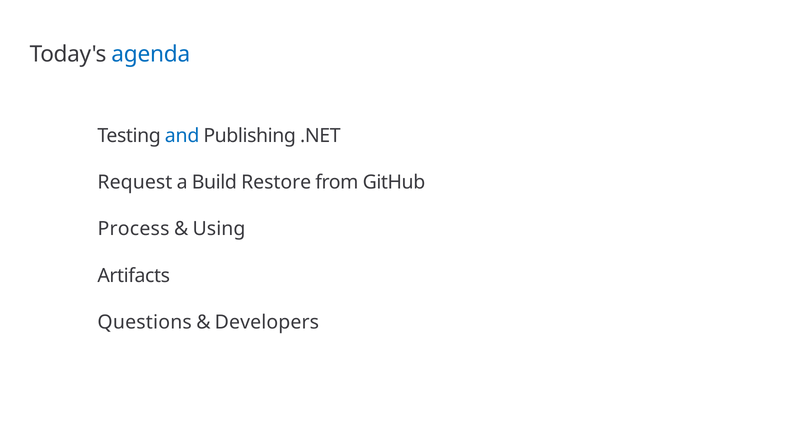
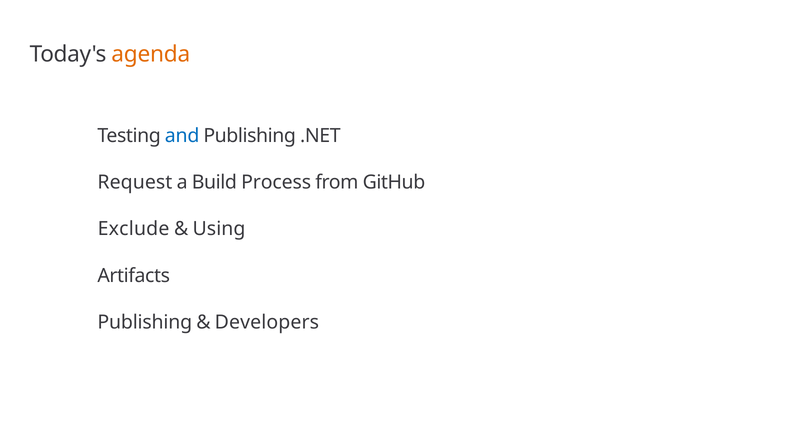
agenda colour: blue -> orange (151, 54)
Restore: Restore -> Process (276, 182)
Process: Process -> Exclude (134, 229)
Questions: Questions -> Publishing (145, 322)
